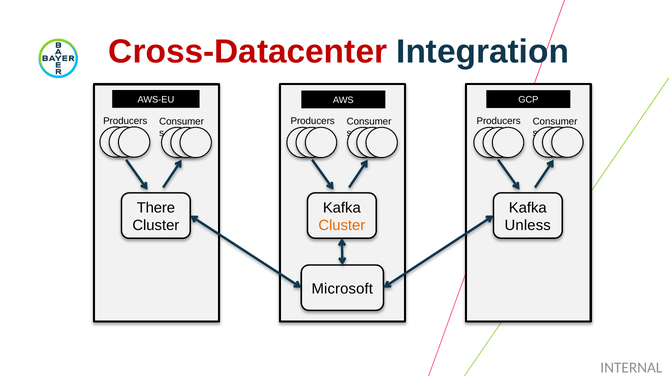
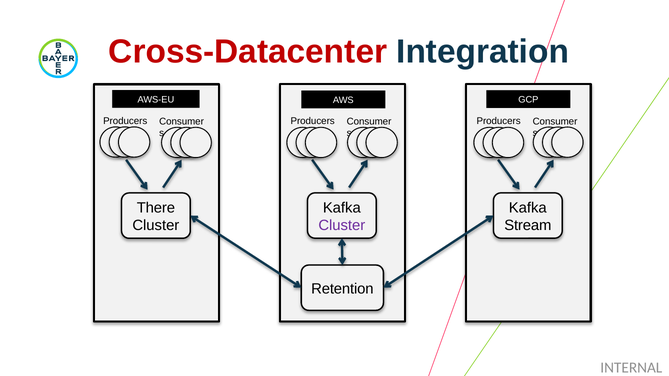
Cluster colour: orange -> purple (342, 226)
Unless: Unless -> Stream (528, 226)
Microsoft: Microsoft -> Retention (342, 289)
